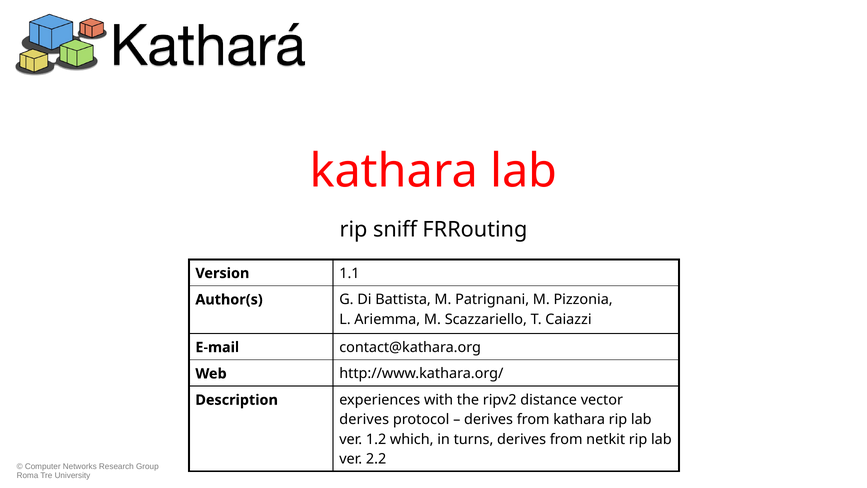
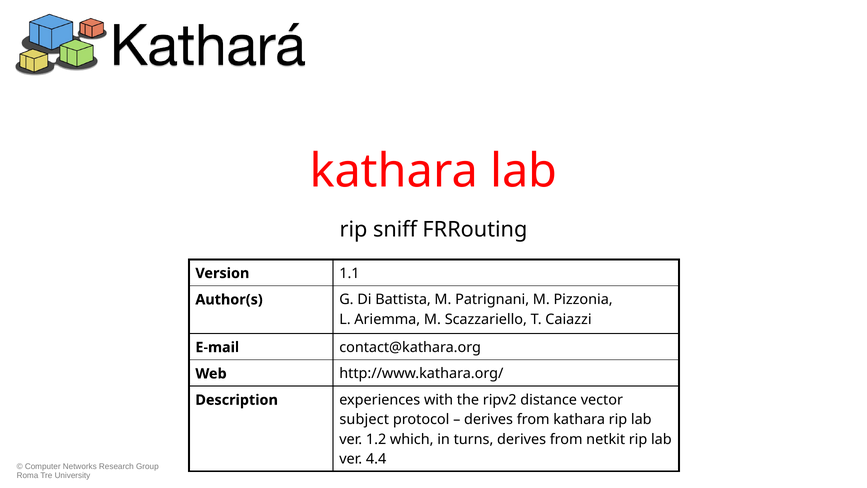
derives: derives -> subject (364, 419)
2.2: 2.2 -> 4.4 (376, 459)
